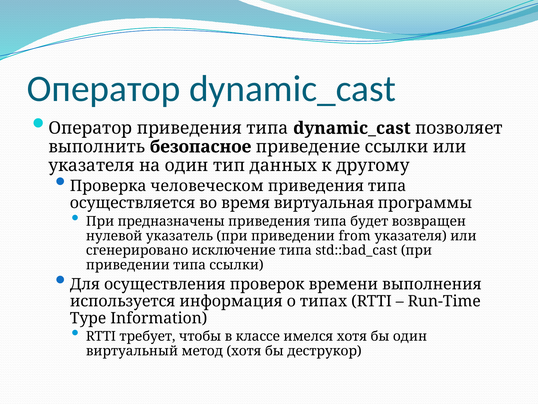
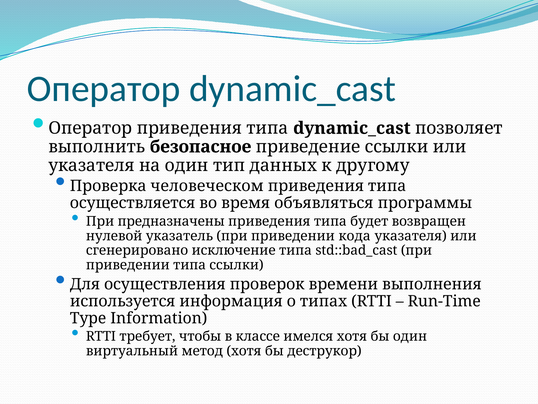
виртуальная: виртуальная -> объявляться (324, 203)
from: from -> кода (355, 236)
